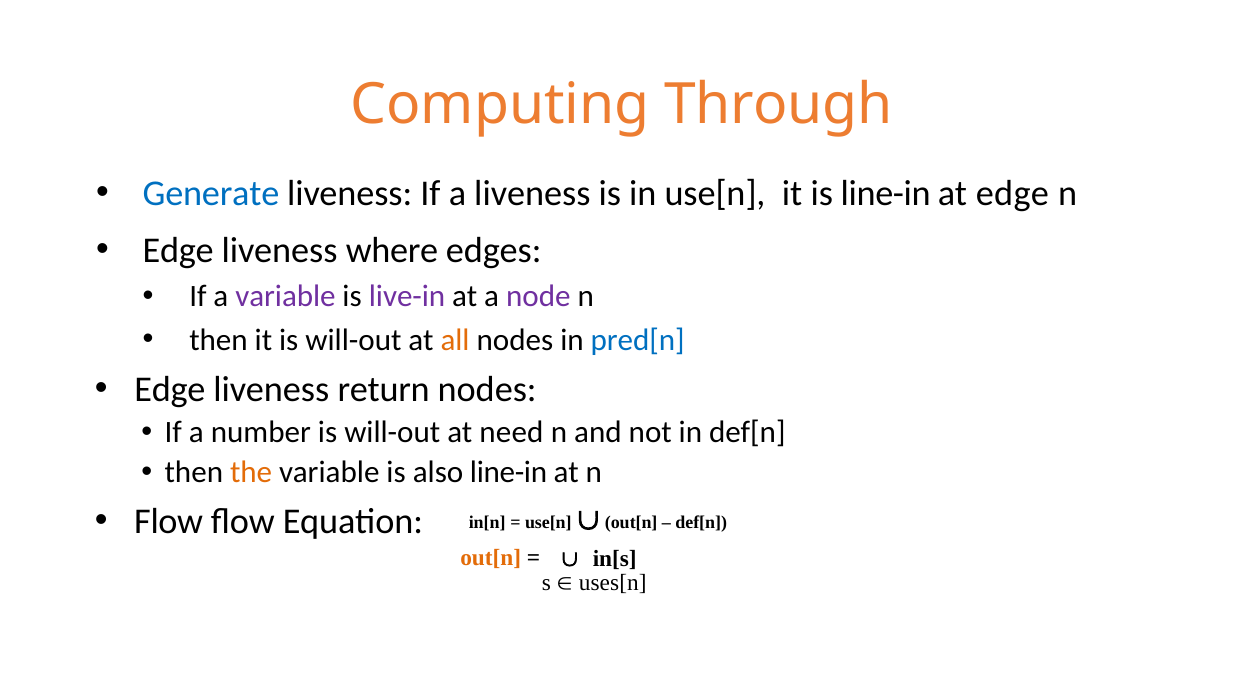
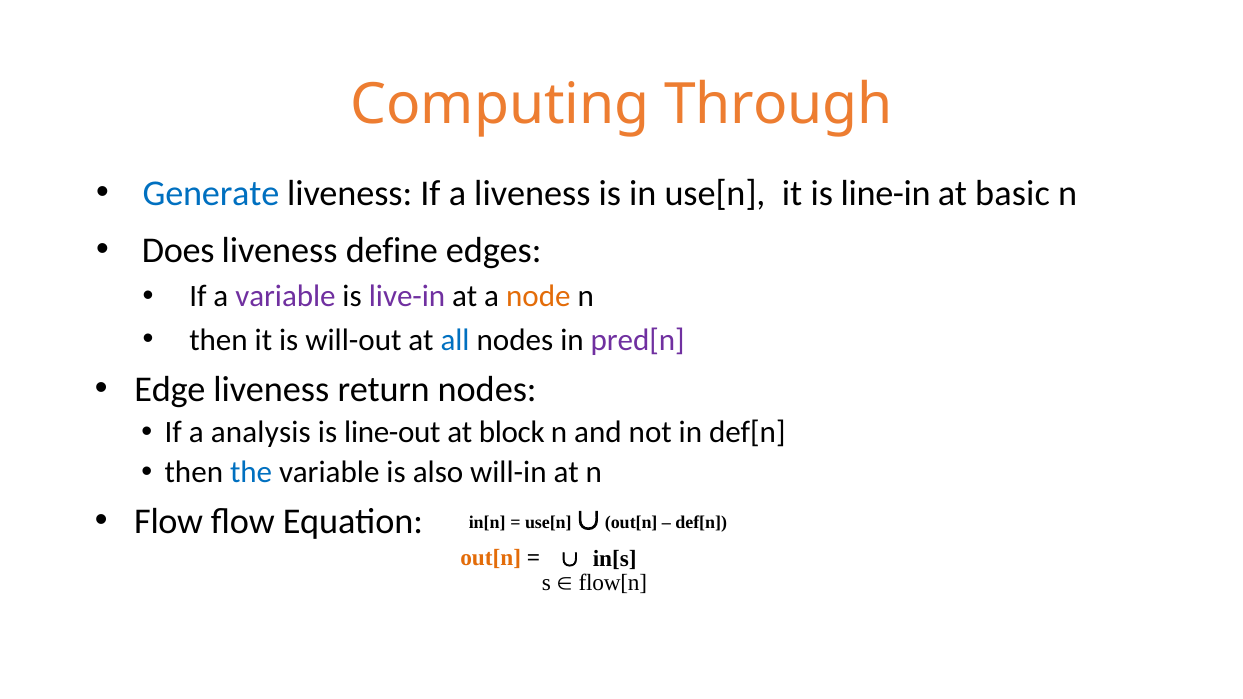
at edge: edge -> basic (1012, 194)
Edge: Edge -> Does (178, 250)
where: where -> define (392, 250)
node colour: purple -> orange (538, 297)
all colour: orange -> blue (455, 341)
pred[n colour: blue -> purple (638, 341)
number: number -> analysis (261, 432)
will-out: will-out -> line-out (392, 432)
need: need -> block (512, 432)
the colour: orange -> blue (251, 472)
also line-in: line-in -> will-in (508, 472)
uses[n: uses[n -> flow[n (613, 583)
